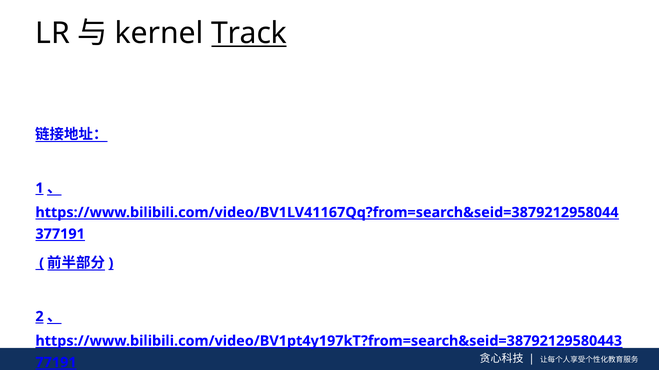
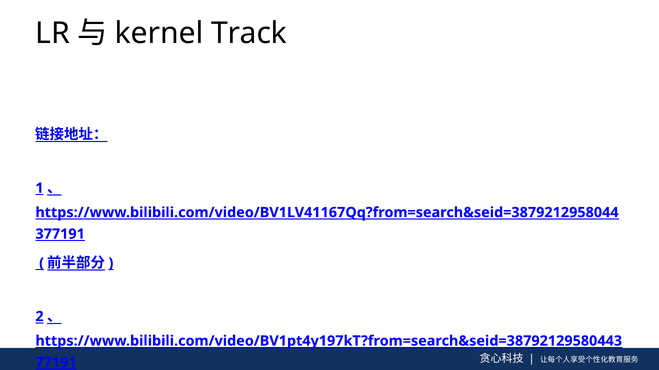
Track underline: present -> none (249, 33)
